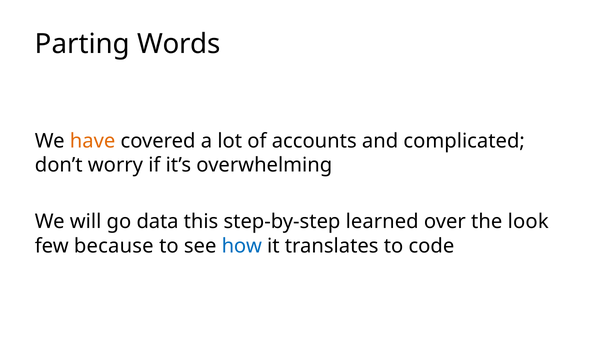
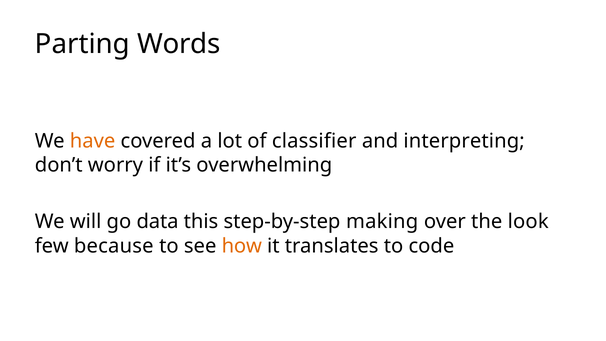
accounts: accounts -> classifier (314, 141)
complicated: complicated -> interpreting (464, 141)
learned: learned -> making (382, 222)
how colour: blue -> orange (242, 246)
